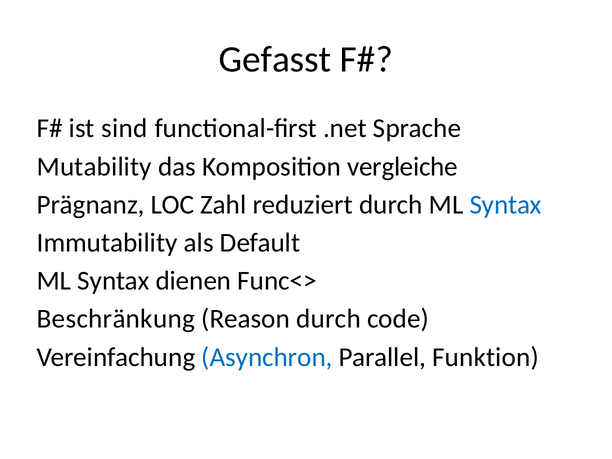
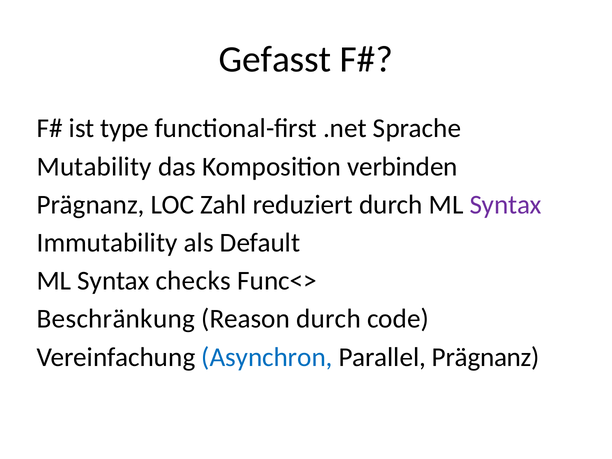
sind: sind -> type (125, 128)
vergleiche: vergleiche -> verbinden (402, 167)
Syntax colour: blue -> purple (506, 205)
dienen: dienen -> checks (193, 281)
Parallel Funktion: Funktion -> Prägnanz (486, 357)
